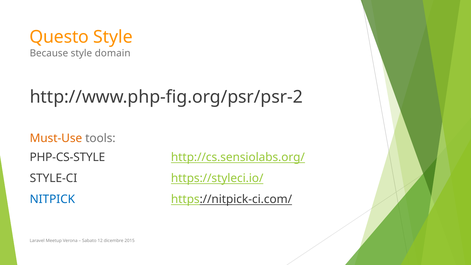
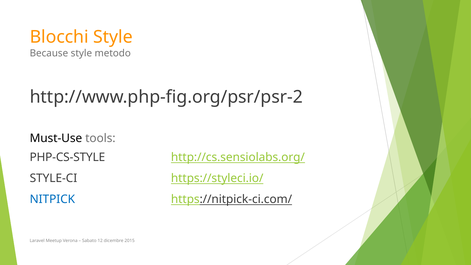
Questo: Questo -> Blocchi (59, 37)
domain: domain -> metodo (113, 53)
Must-Use colour: orange -> black (56, 138)
